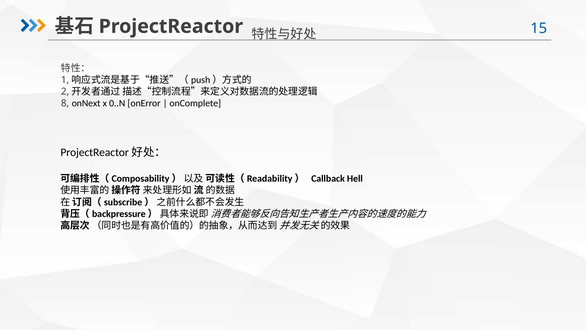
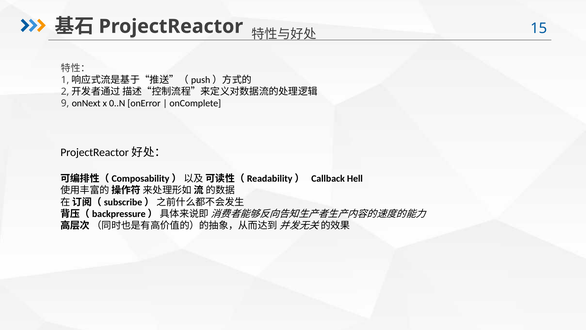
8: 8 -> 9 (65, 103)
